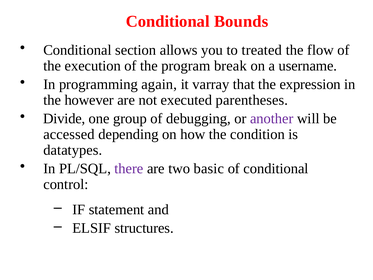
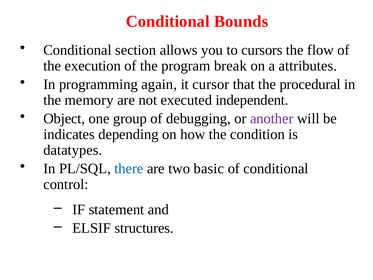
treated: treated -> cursors (262, 50)
username: username -> attributes (308, 66)
varray: varray -> cursor (211, 84)
expression: expression -> procedural (310, 84)
however: however -> memory (89, 100)
parentheses: parentheses -> independent (252, 100)
Divide: Divide -> Object (64, 119)
accessed: accessed -> indicates (69, 134)
there colour: purple -> blue (129, 168)
